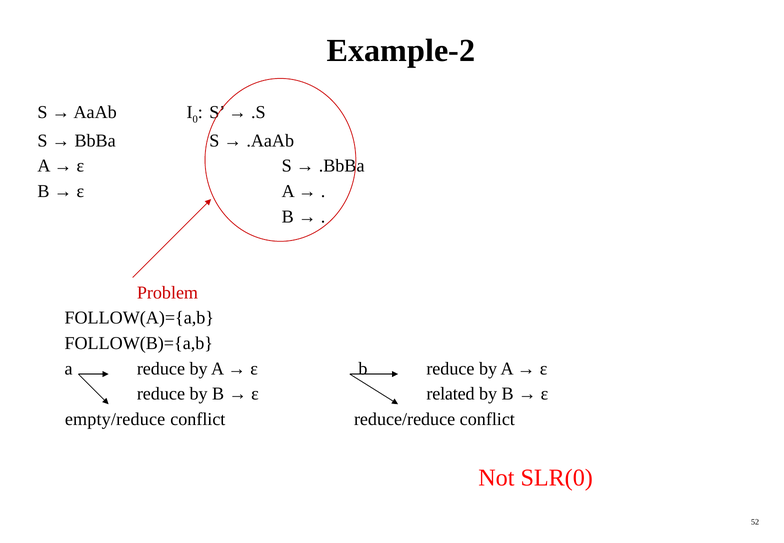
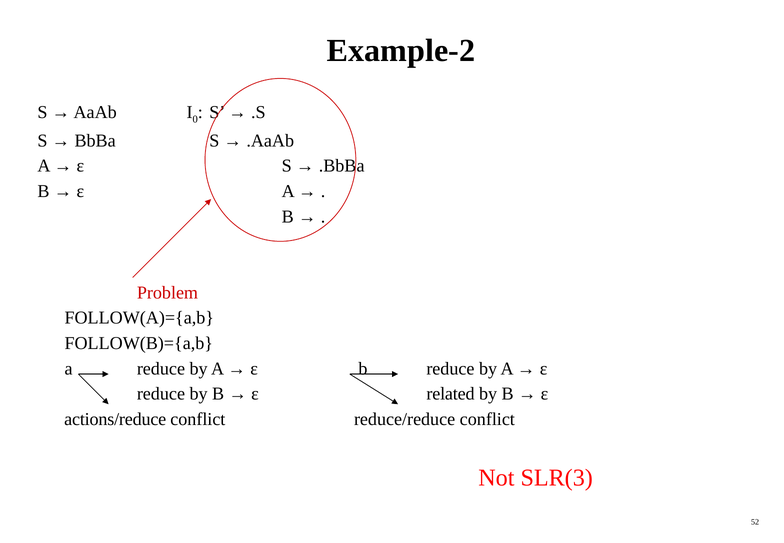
empty/reduce: empty/reduce -> actions/reduce (115, 419)
SLR(0: SLR(0 -> SLR(3 (557, 478)
